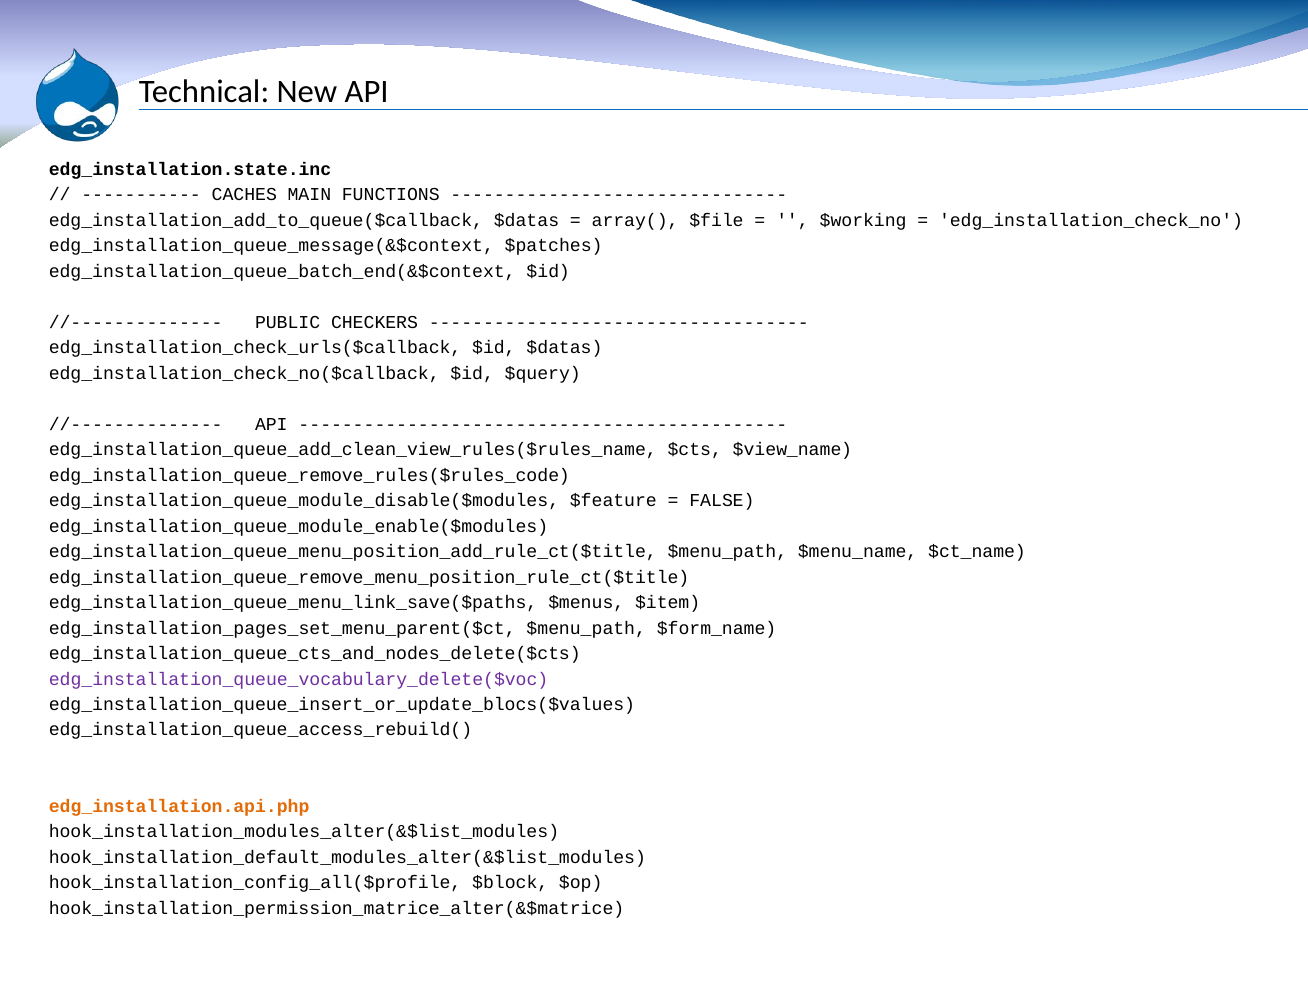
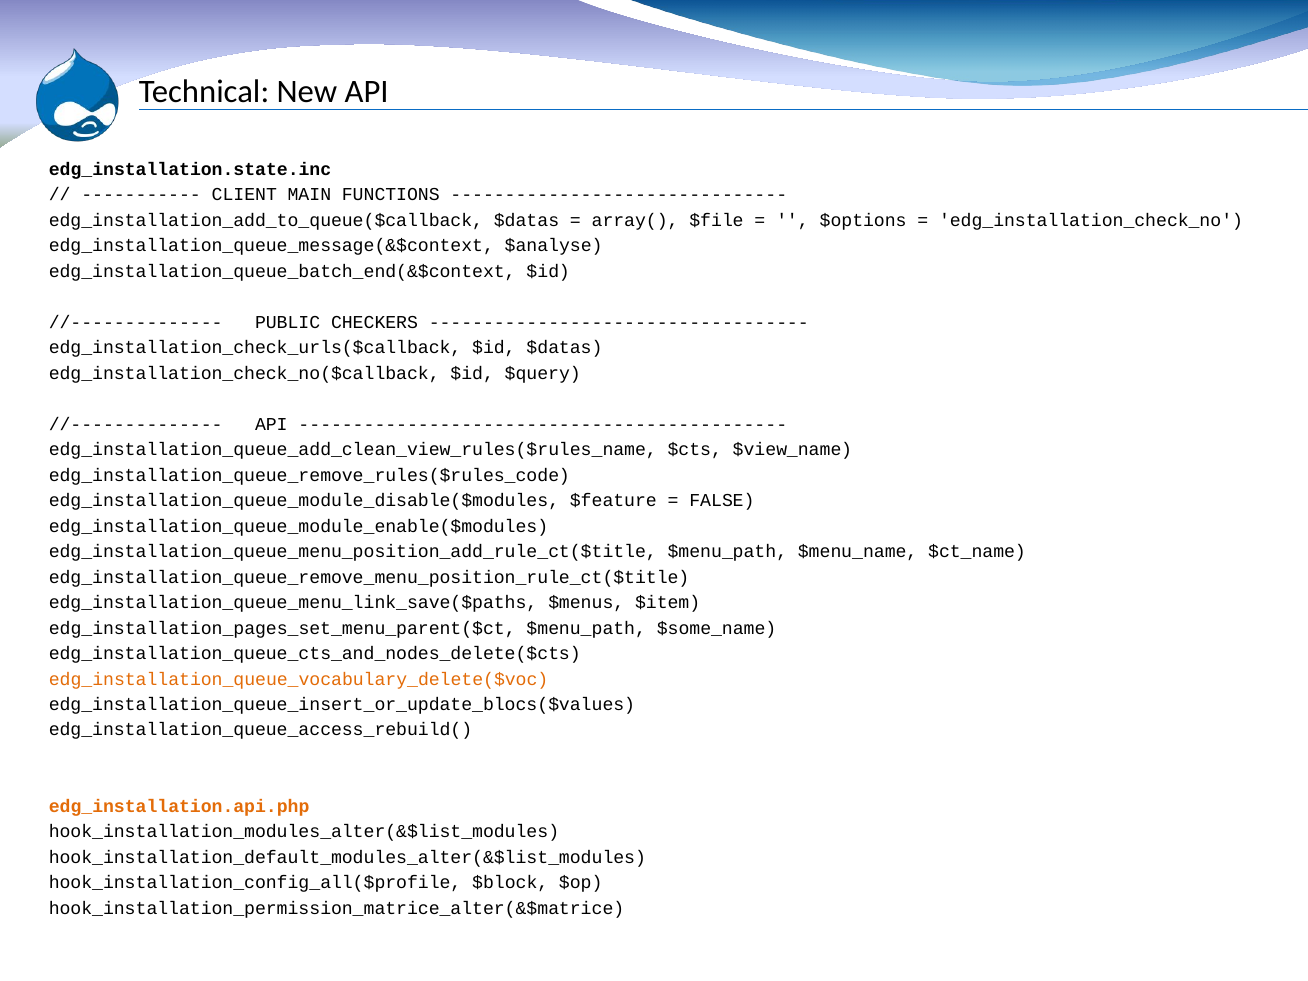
CACHES: CACHES -> CLIENT (244, 195)
$working: $working -> $options (863, 220)
$patches: $patches -> $analyse (554, 246)
$form_name: $form_name -> $some_name (717, 628)
edg_installation_queue_vocabulary_delete($voc colour: purple -> orange (299, 679)
